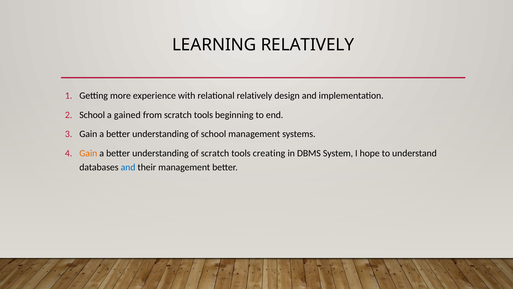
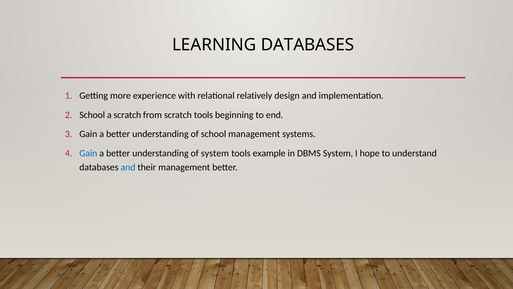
LEARNING RELATIVELY: RELATIVELY -> DATABASES (307, 45)
a gained: gained -> scratch (127, 115)
Gain colour: orange -> blue (88, 153)
of scratch: scratch -> system (215, 153)
creating: creating -> example (269, 153)
